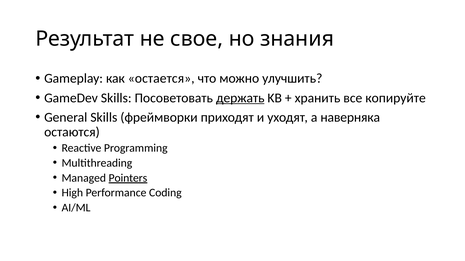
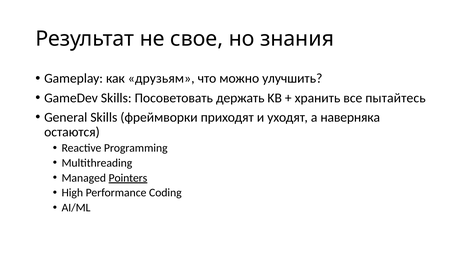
остается: остается -> друзьям (161, 79)
держать underline: present -> none (240, 98)
копируйте: копируйте -> пытайтесь (396, 98)
